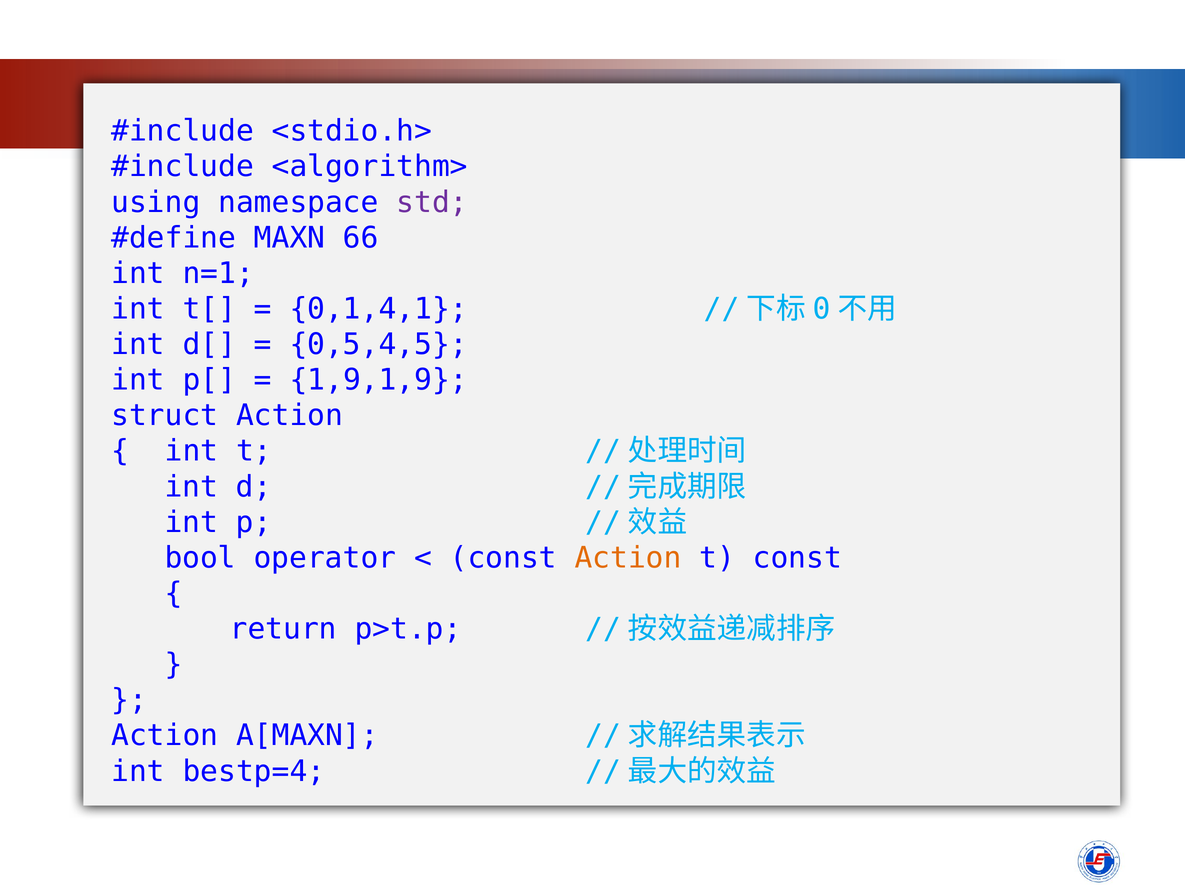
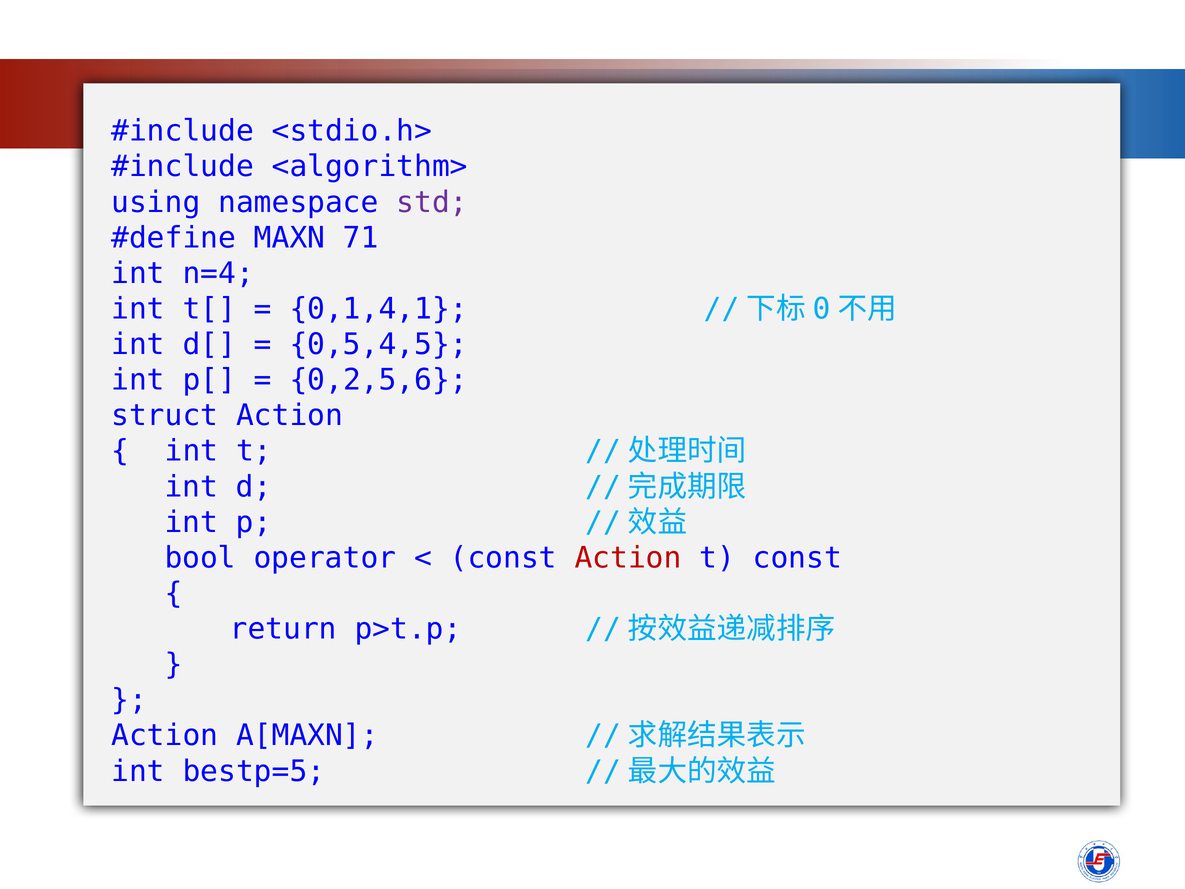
66: 66 -> 71 (361, 238)
n=1: n=1 -> n=4 (218, 273)
1,9,1,9: 1,9,1,9 -> 0,2,5,6 (379, 380)
Action colour: orange -> red (628, 558)
bestp=4: bestp=4 -> bestp=5 (254, 771)
